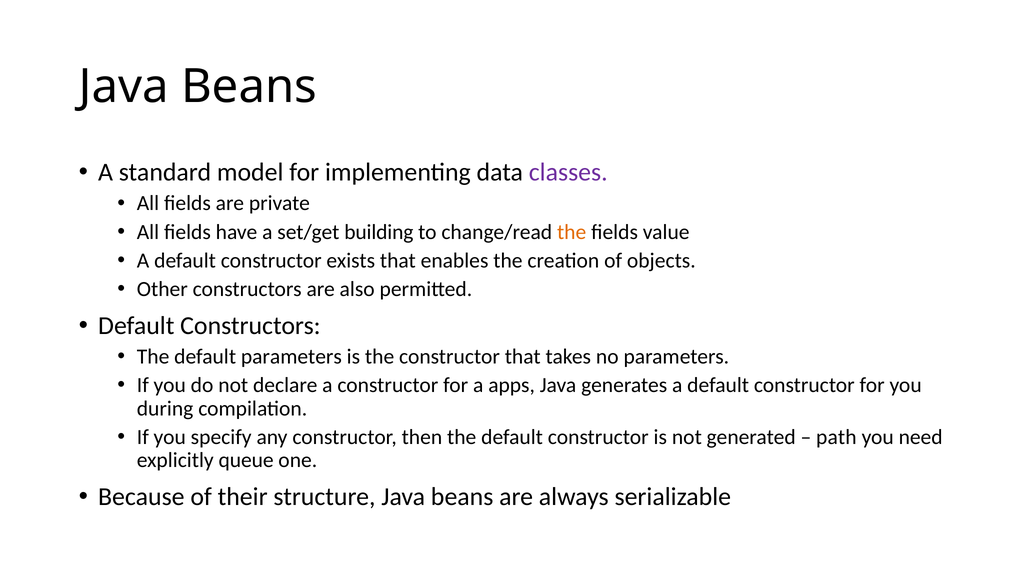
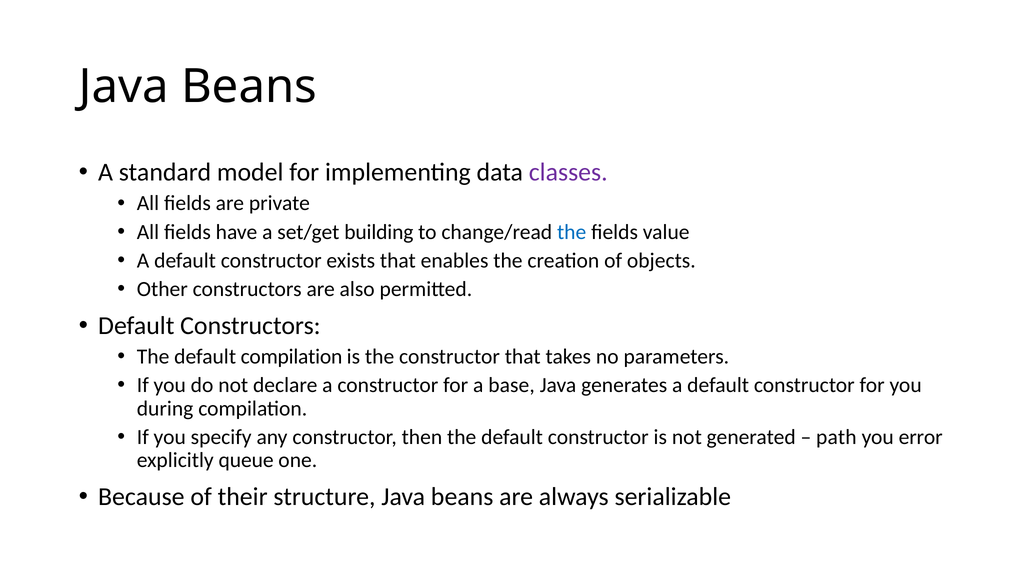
the colour: orange -> blue (572, 232)
default parameters: parameters -> compilation (291, 357)
apps: apps -> base (512, 385)
need: need -> error (921, 437)
